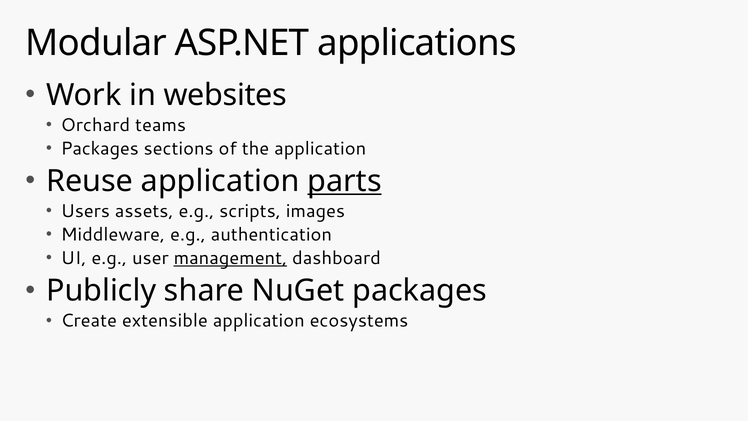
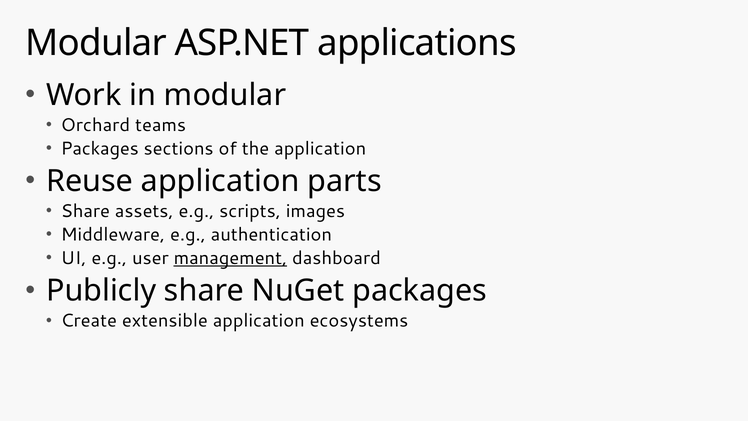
in websites: websites -> modular (225, 95)
parts underline: present -> none (345, 181)
Users: Users -> Share (85, 211)
